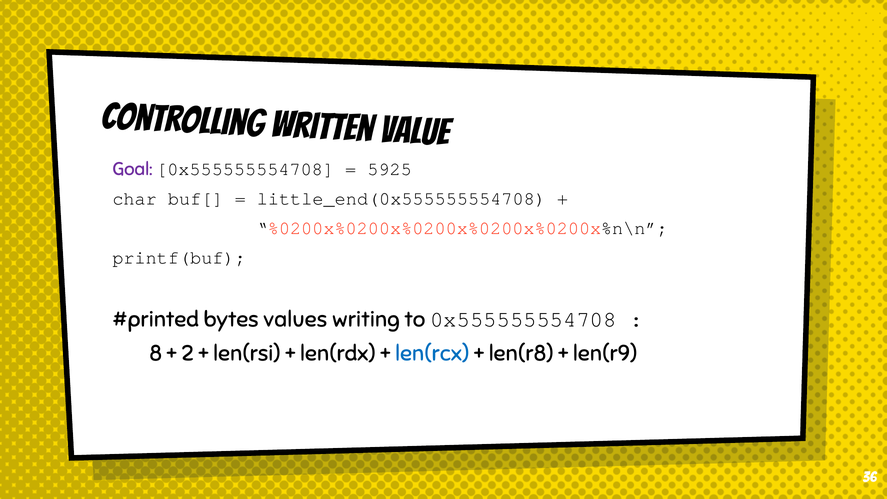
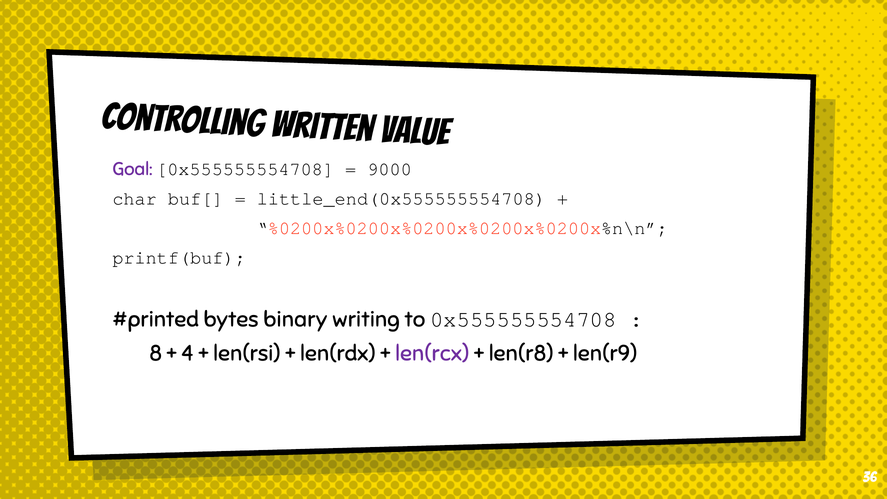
5925: 5925 -> 9000 (390, 169)
values: values -> binary (295, 319)
2: 2 -> 4 (188, 353)
len(rcx colour: blue -> purple (432, 353)
